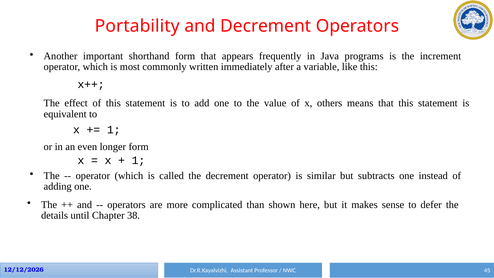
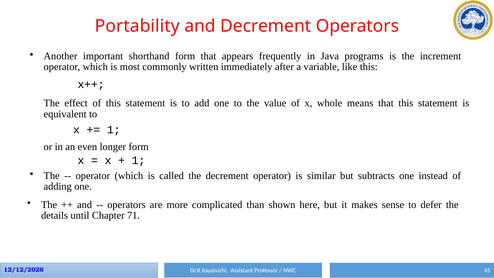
others: others -> whole (330, 103)
38: 38 -> 71 (133, 215)
